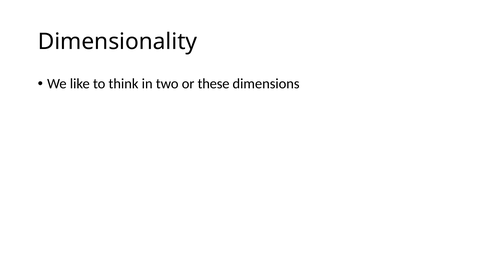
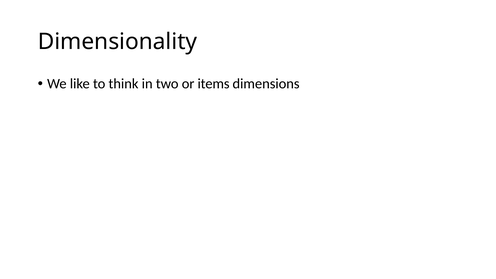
these: these -> items (214, 84)
